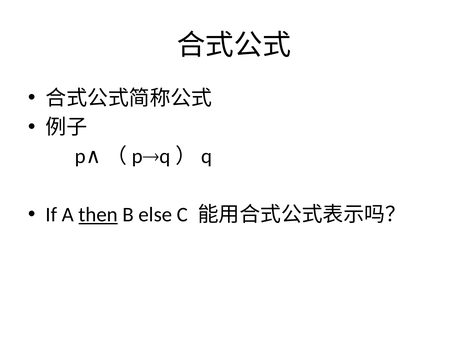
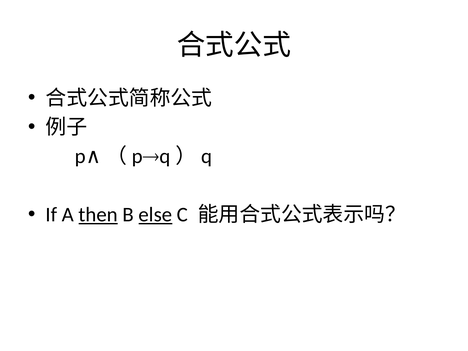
else underline: none -> present (155, 215)
